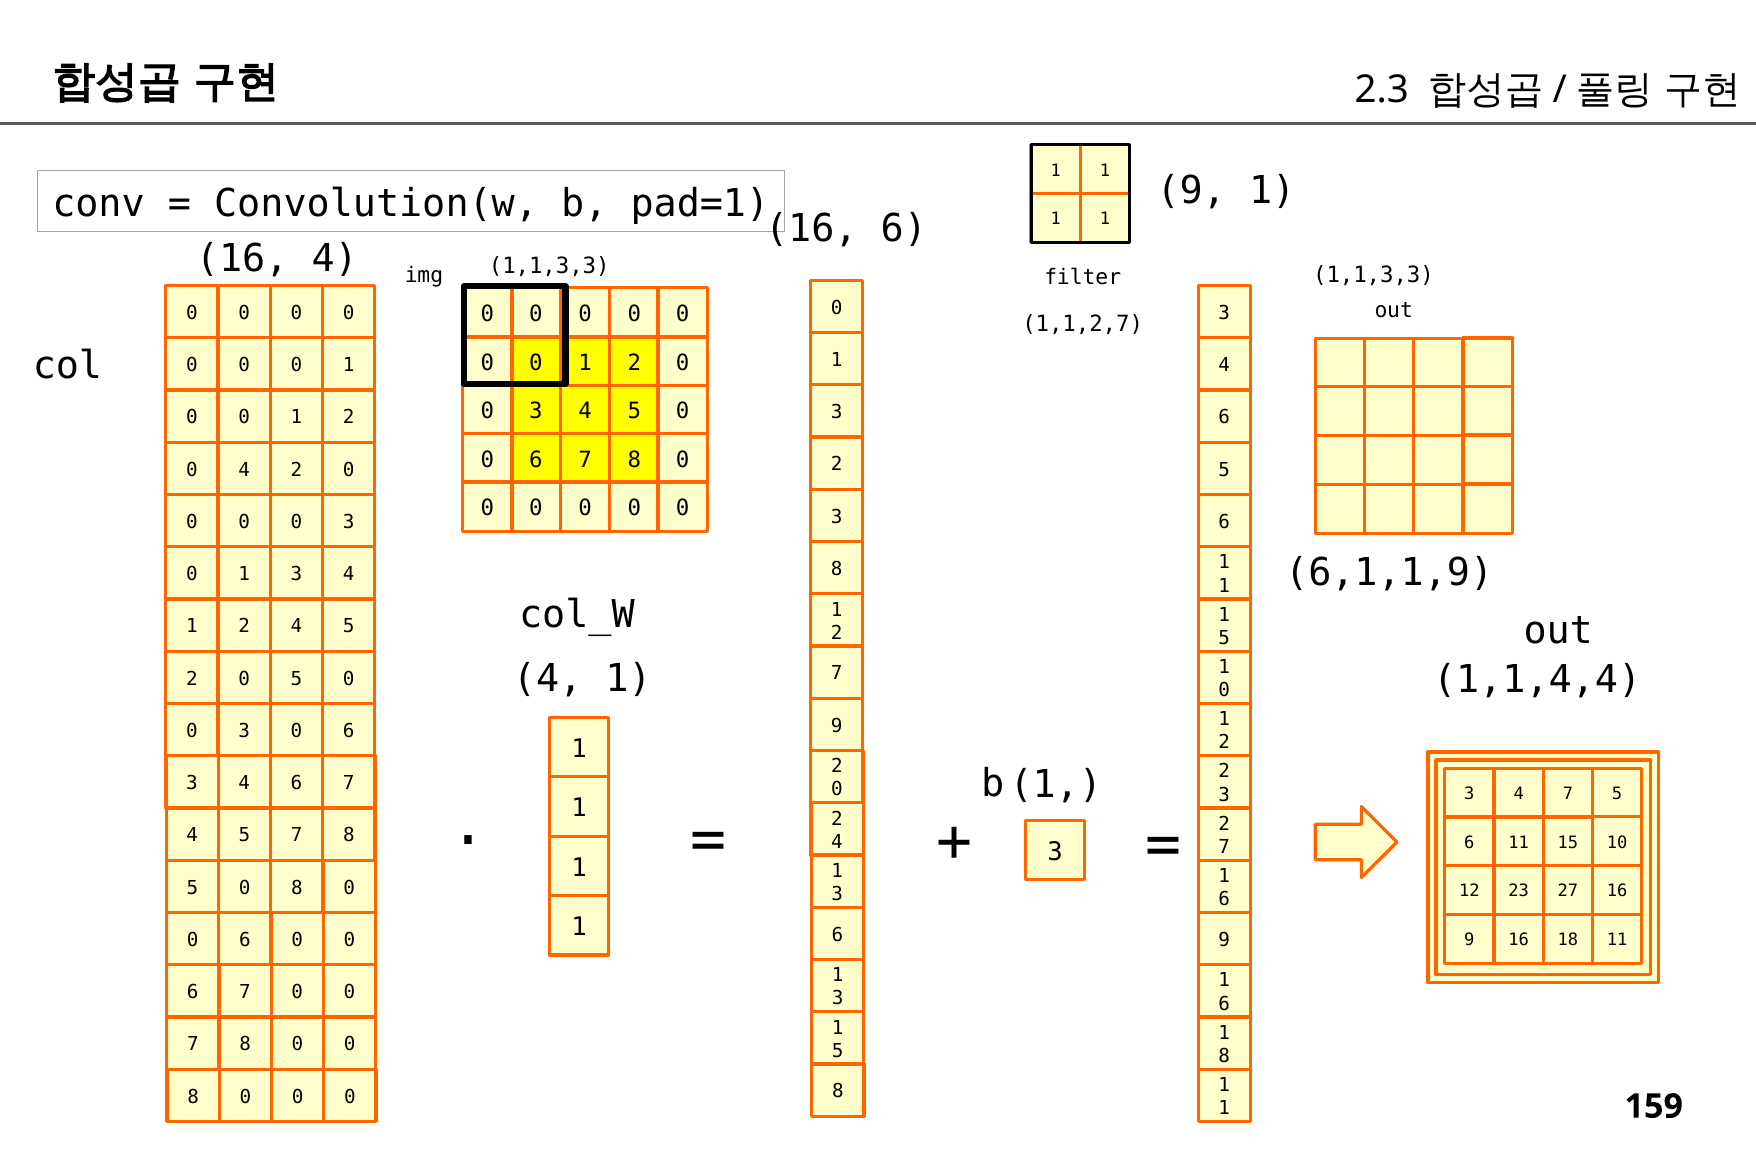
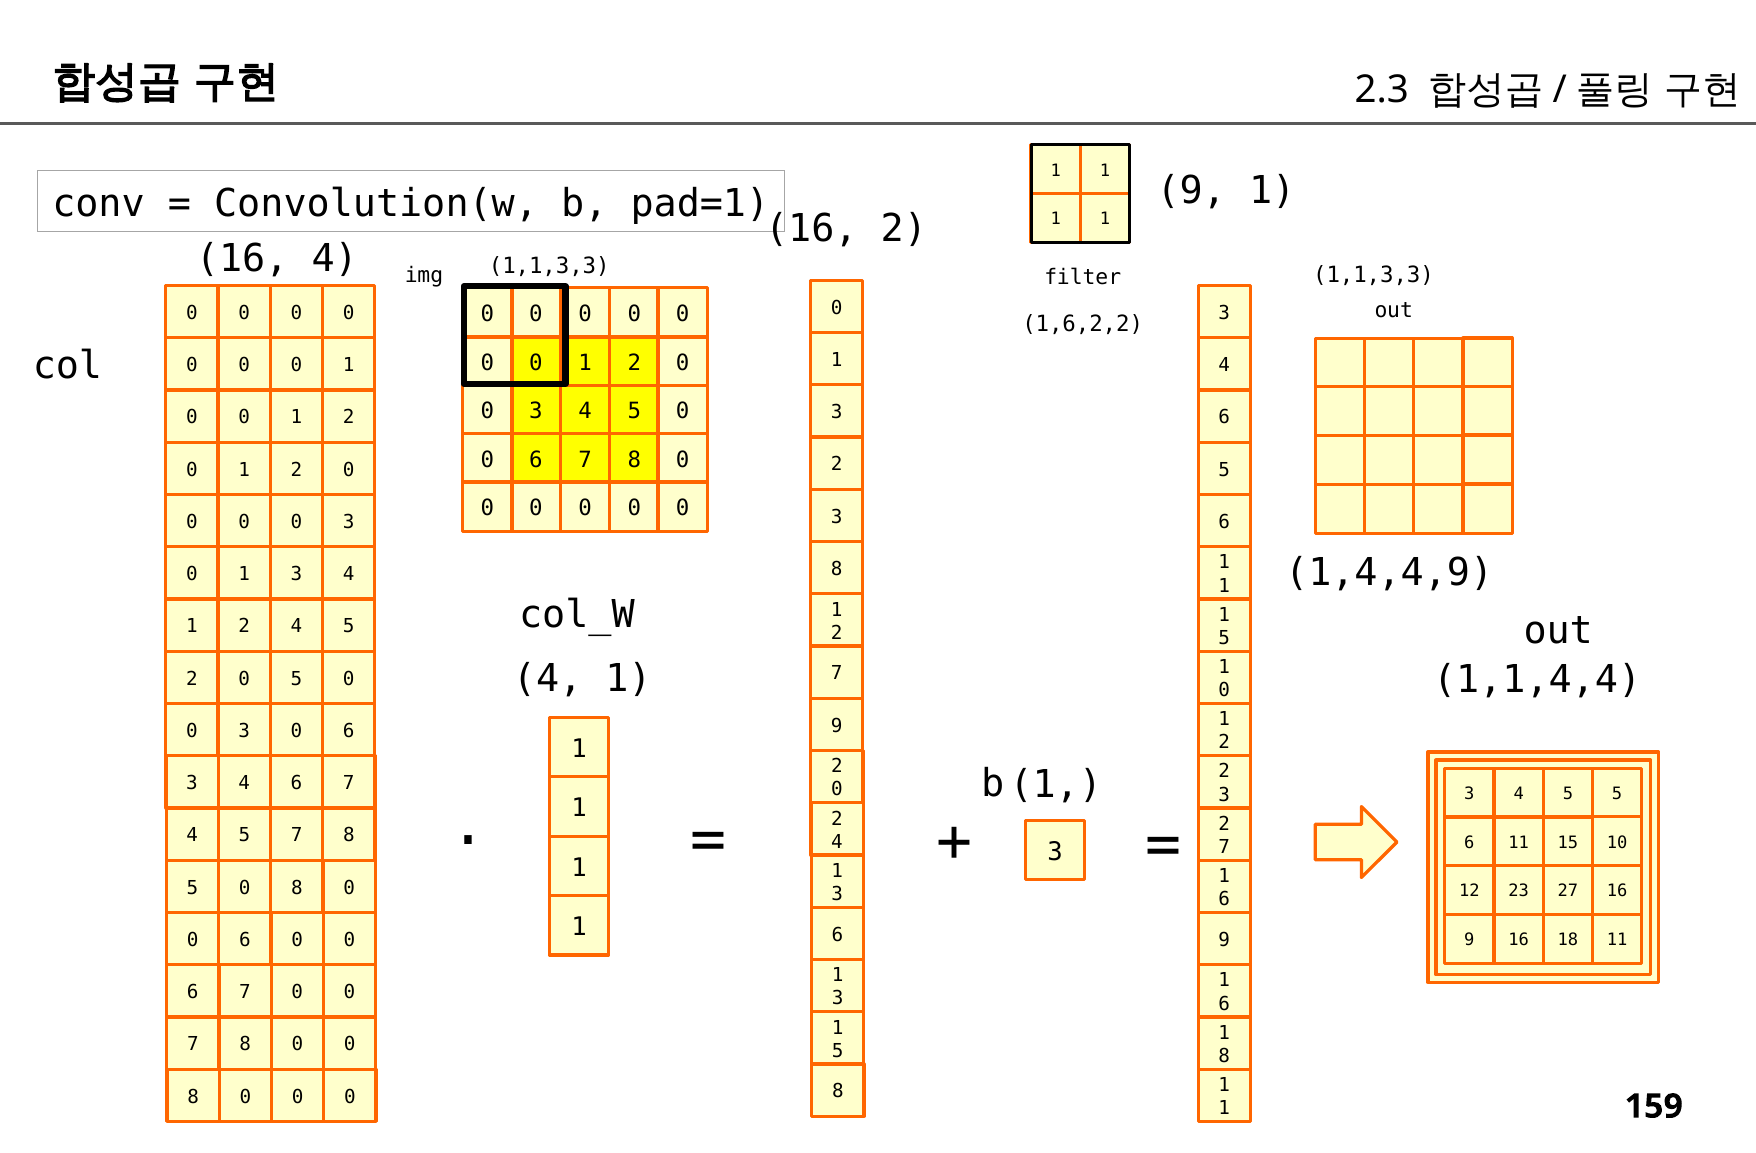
16 6: 6 -> 2 (904, 229)
1,1,2,7: 1,1,2,7 -> 1,6,2,2 (1083, 324)
4: 4 -> 1 (244, 470)
6,1,1,9: 6,1,1,9 -> 1,4,4,9 (1389, 573)
7: 7 -> 5 (1568, 795)
